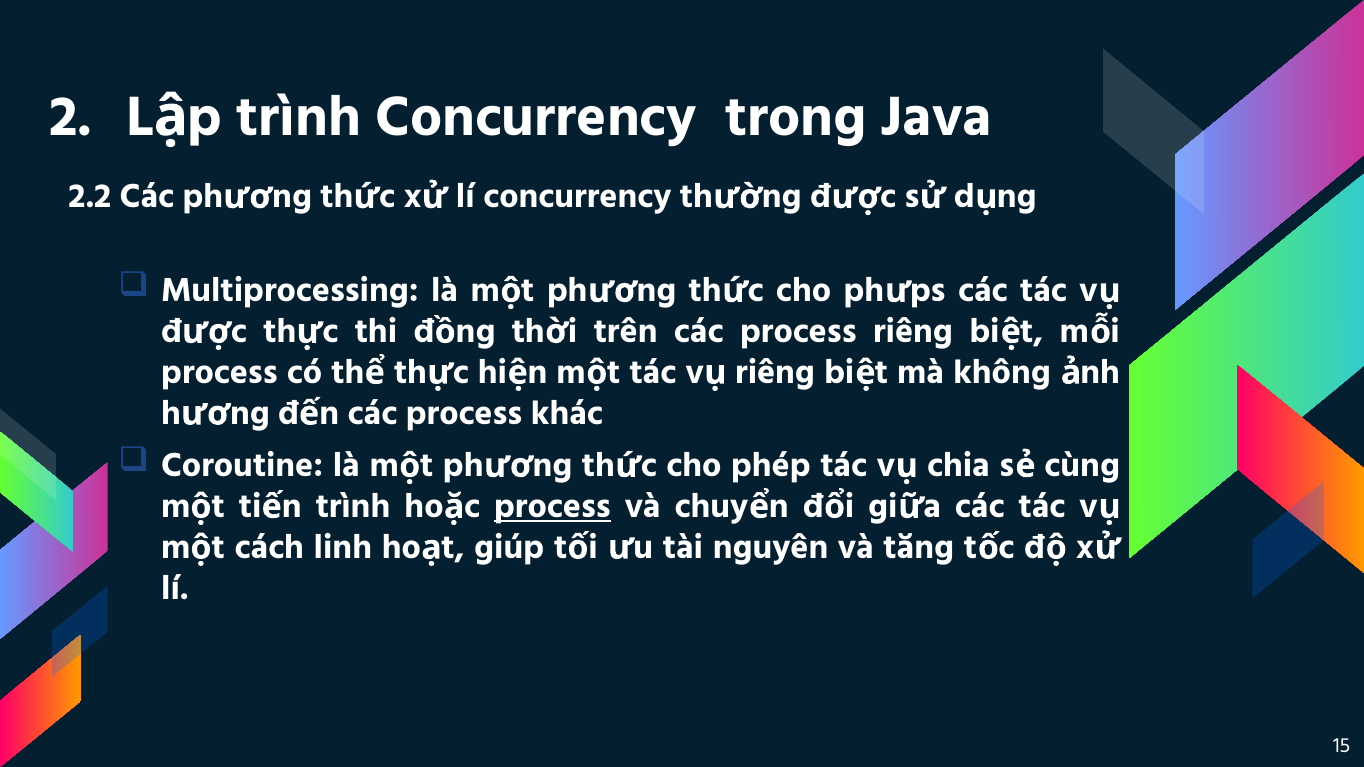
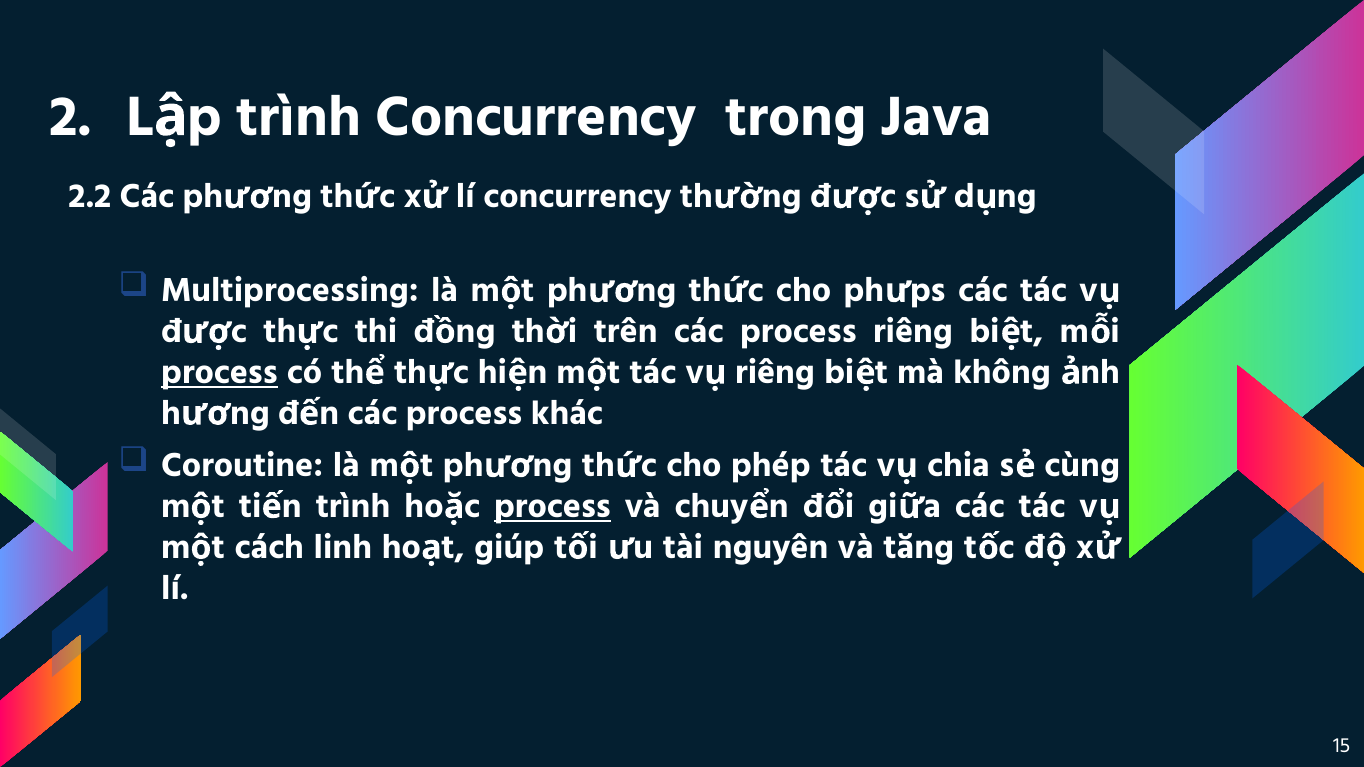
process underline: none -> present (219, 373)
